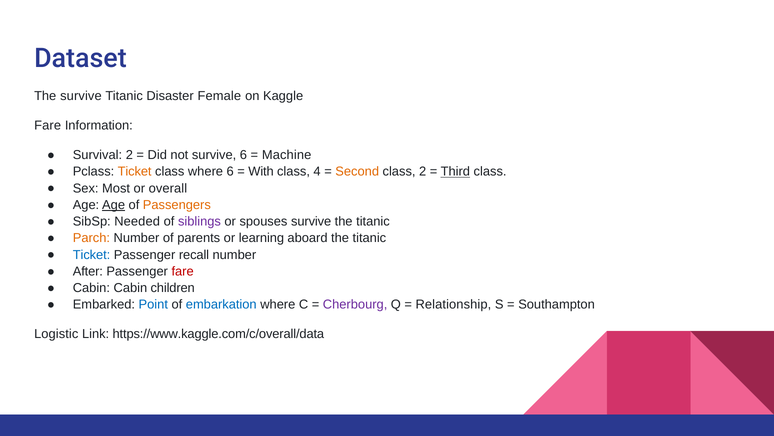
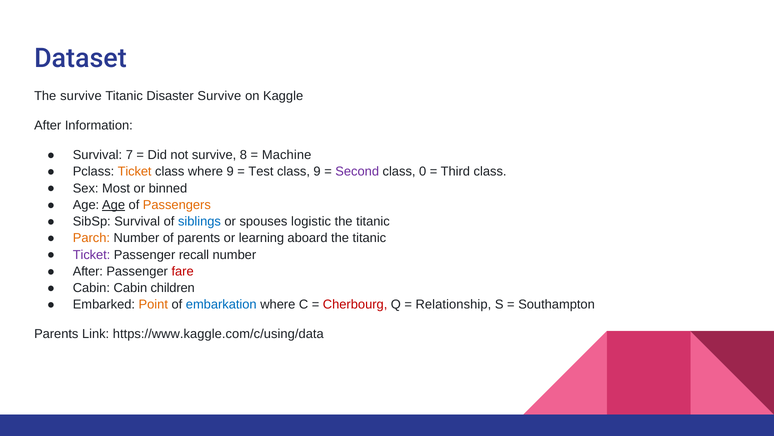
Disaster Female: Female -> Survive (219, 96)
Fare: Fare -> After (48, 125)
Survival 2: 2 -> 7 (129, 155)
survive 6: 6 -> 8 (243, 155)
where 6: 6 -> 9 (230, 171)
With: With -> Test (261, 171)
class 4: 4 -> 9 (317, 171)
Second colour: orange -> purple (357, 171)
class 2: 2 -> 0 (423, 171)
Third underline: present -> none (455, 171)
overall: overall -> binned (168, 188)
SibSp Needed: Needed -> Survival (137, 221)
siblings colour: purple -> blue (199, 221)
spouses survive: survive -> logistic (311, 221)
Ticket colour: blue -> purple (92, 254)
Point colour: blue -> orange (153, 304)
Cherbourg colour: purple -> red (355, 304)
Logistic: Logistic -> Parents (56, 334)
https://www.kaggle.com/c/overall/data: https://www.kaggle.com/c/overall/data -> https://www.kaggle.com/c/using/data (218, 334)
